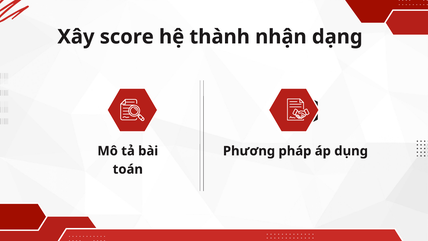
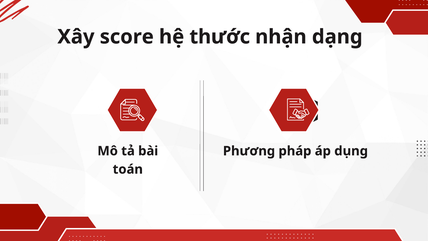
thành: thành -> thước (220, 37)
